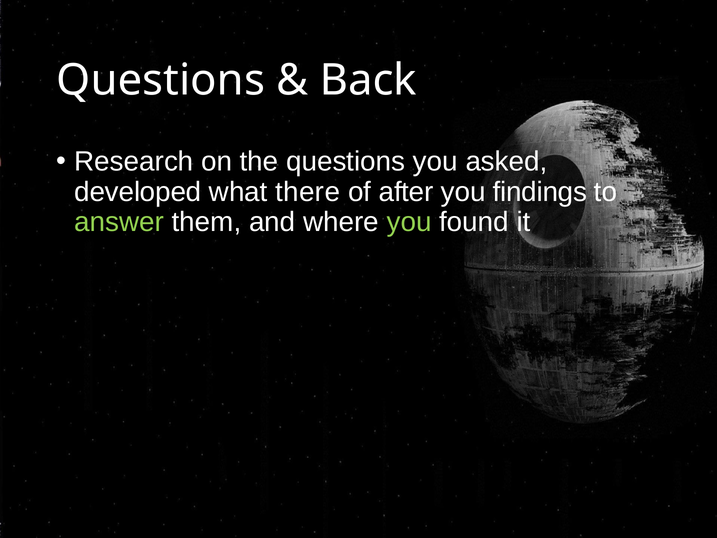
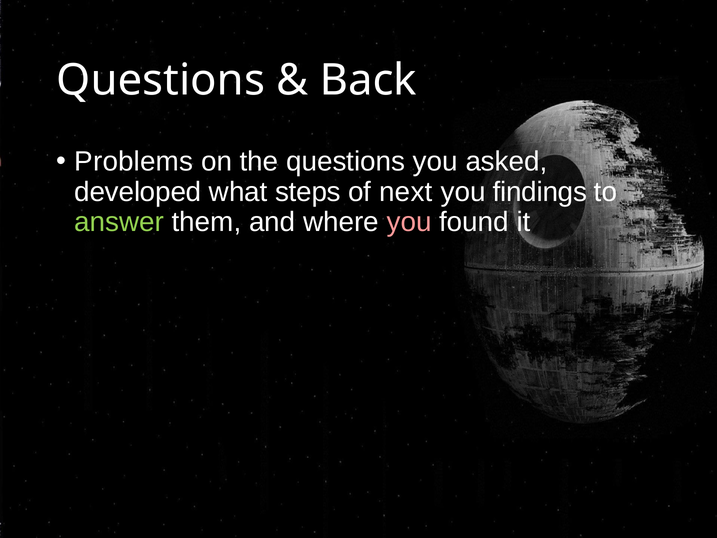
Research: Research -> Problems (134, 162)
there: there -> steps (308, 192)
after: after -> next (406, 192)
you colour: light green -> pink (409, 222)
